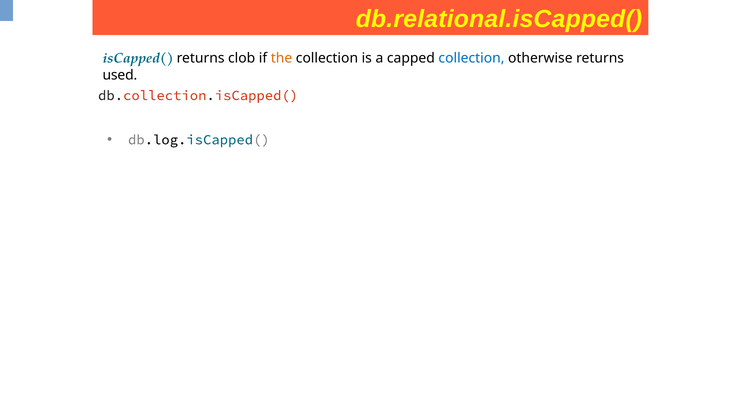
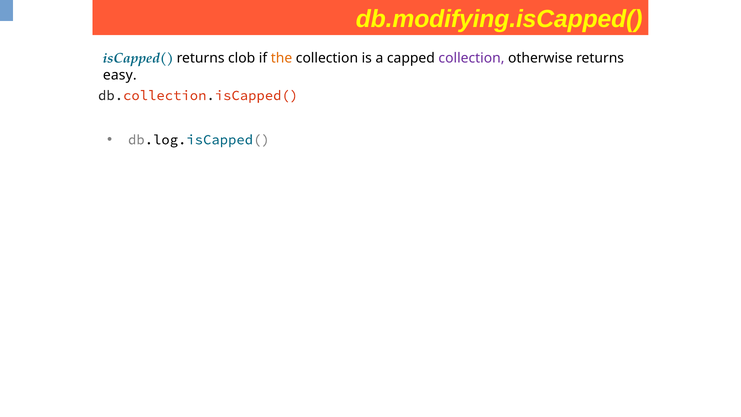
db.relational.isCapped(: db.relational.isCapped( -> db.modifying.isCapped( (499, 19)
collection colour: blue -> purple (471, 58)
used: used -> easy (120, 75)
